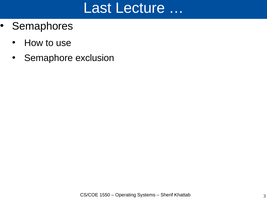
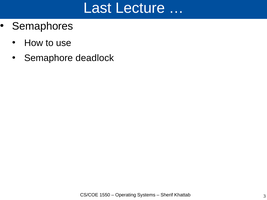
exclusion: exclusion -> deadlock (95, 58)
